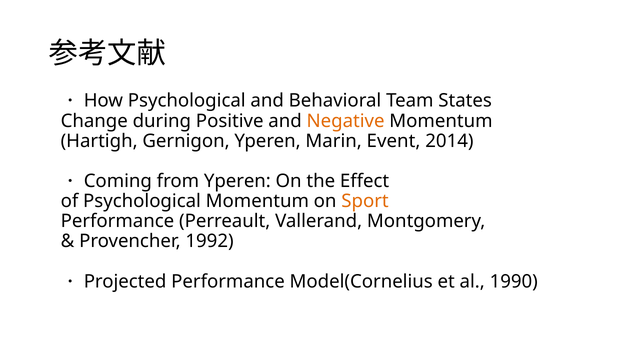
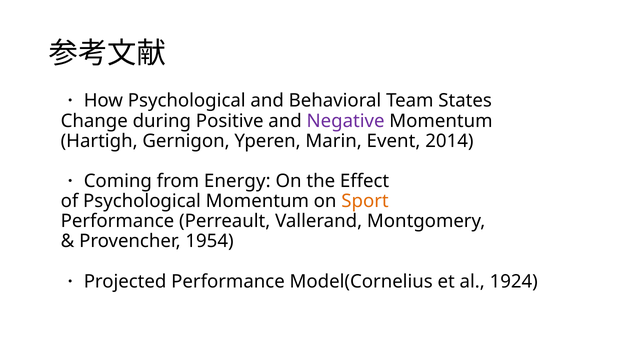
Negative colour: orange -> purple (346, 121)
from Yperen: Yperen -> Energy (237, 181)
1992: 1992 -> 1954 (210, 242)
1990: 1990 -> 1924 (514, 282)
